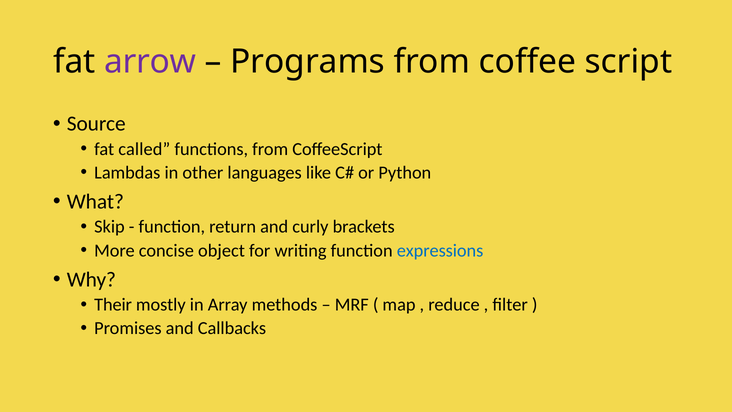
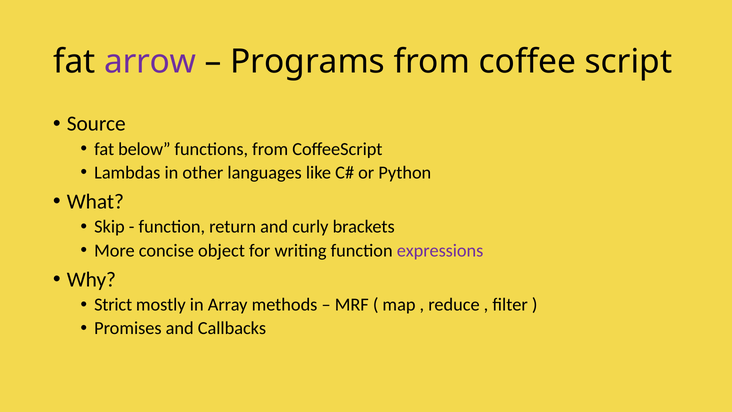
called: called -> below (144, 149)
expressions colour: blue -> purple (440, 250)
Their: Their -> Strict (113, 305)
